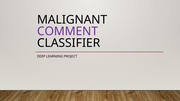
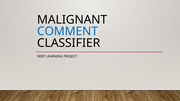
COMMENT colour: purple -> blue (68, 31)
